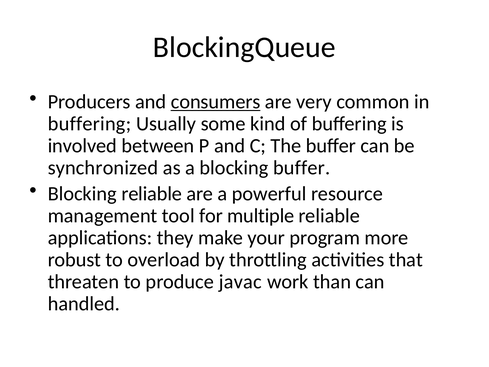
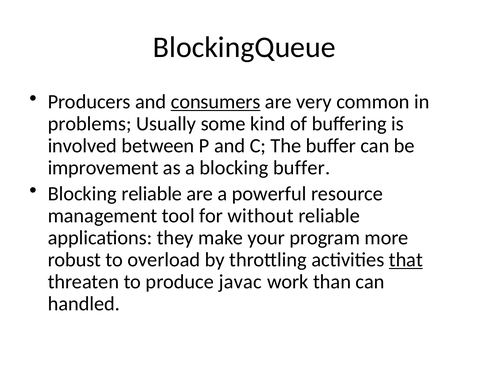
buffering: buffering -> problems (90, 124)
synchronized: synchronized -> improvement (103, 168)
multiple: multiple -> without (261, 216)
that underline: none -> present (406, 260)
